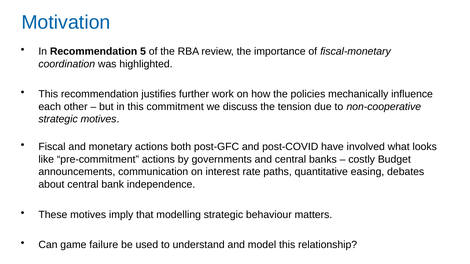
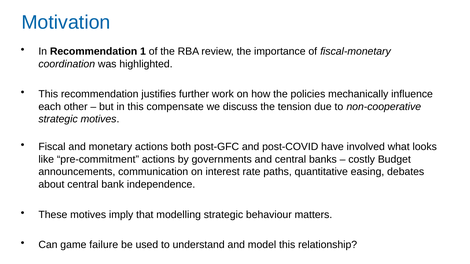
5: 5 -> 1 (143, 52)
commitment: commitment -> compensate (175, 107)
